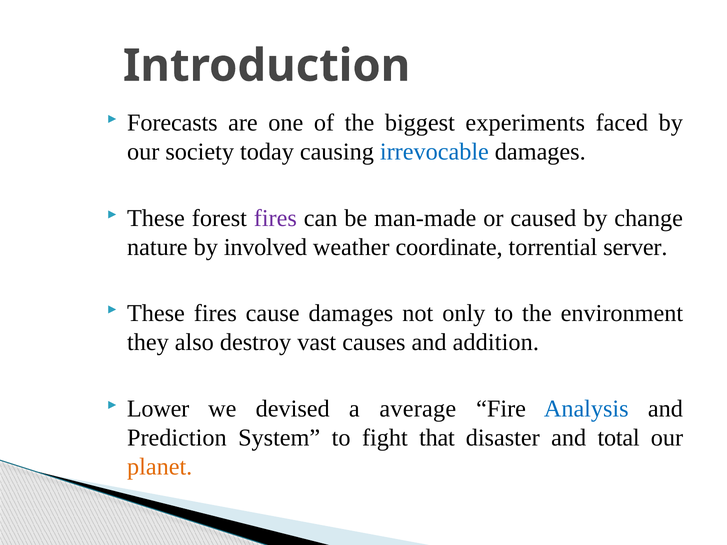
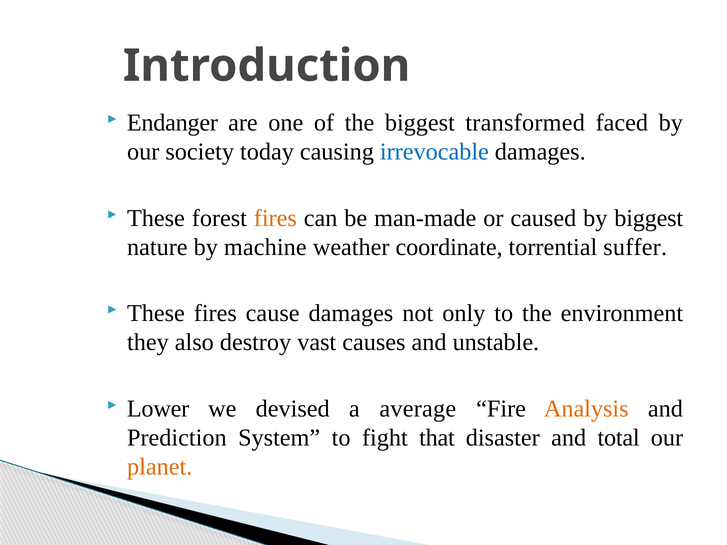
Forecasts: Forecasts -> Endanger (172, 123)
experiments: experiments -> transformed (525, 123)
fires colour: purple -> orange (275, 218)
by change: change -> biggest (649, 218)
involved: involved -> machine (265, 247)
server: server -> suffer (635, 247)
addition: addition -> unstable (496, 343)
Analysis colour: blue -> orange (586, 409)
